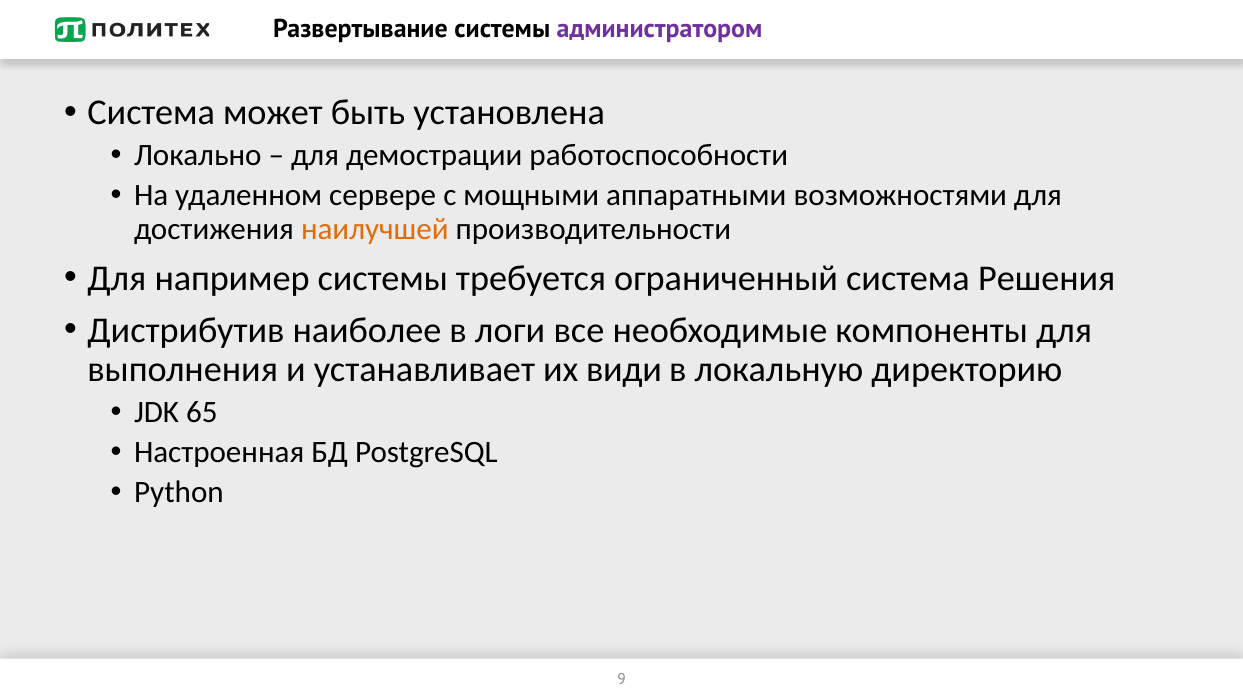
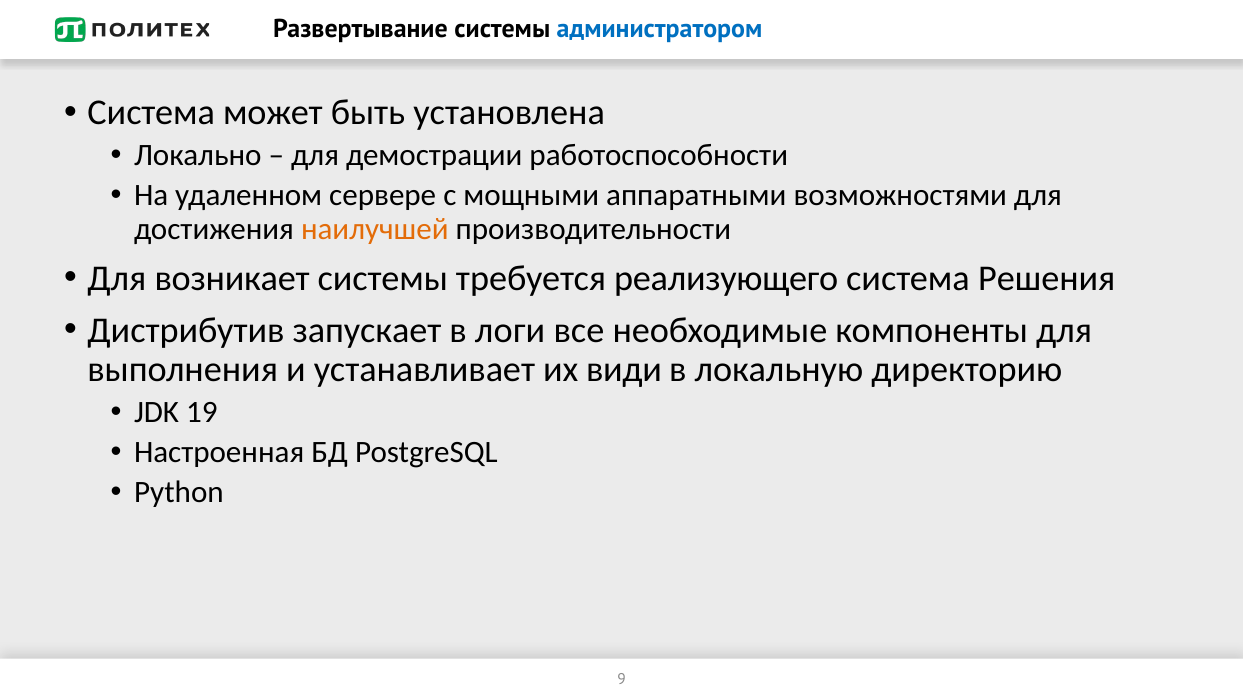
администратором colour: purple -> blue (660, 29)
например: например -> возникает (232, 278)
ограниченный: ограниченный -> реализующего (726, 278)
наиболее: наиболее -> запускает (367, 330)
65: 65 -> 19 (202, 412)
